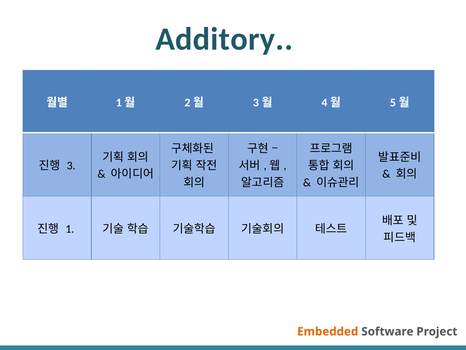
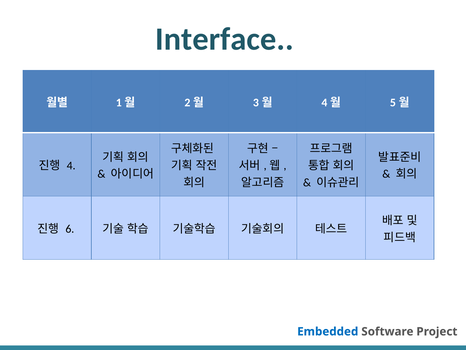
Additory: Additory -> Interface (224, 39)
3: 3 -> 4 (71, 165)
1: 1 -> 6 (70, 229)
Embedded colour: orange -> blue (328, 331)
